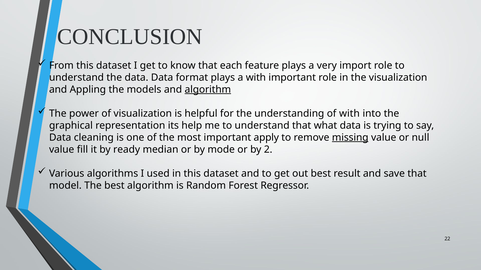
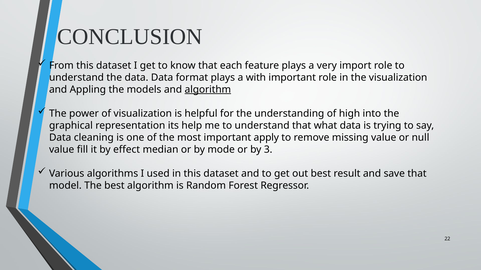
of with: with -> high (350, 114)
missing underline: present -> none (350, 138)
ready: ready -> effect (127, 150)
2: 2 -> 3 (268, 150)
